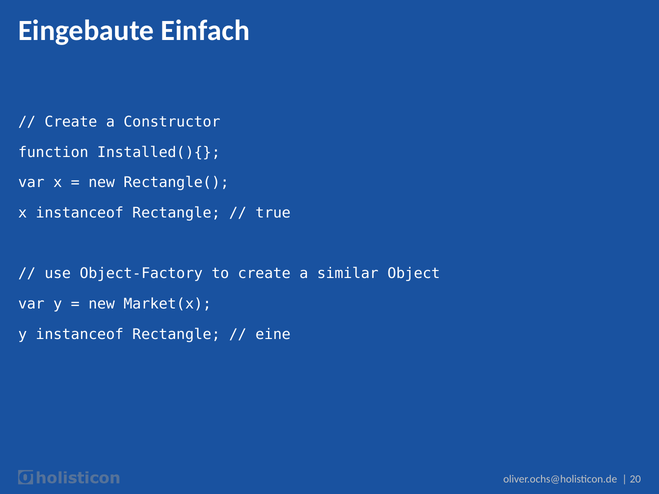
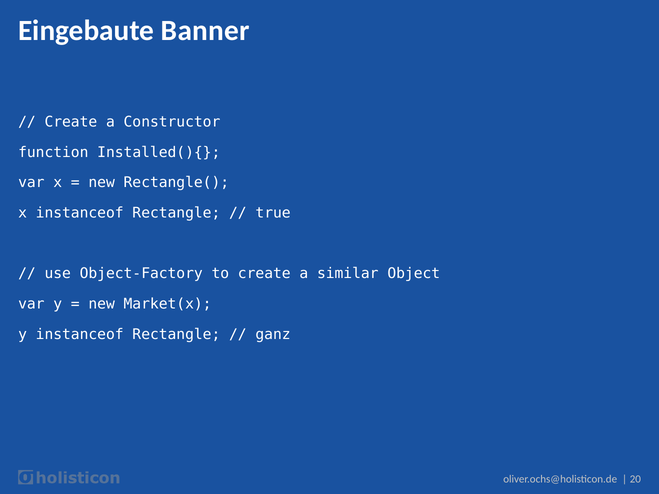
Einfach: Einfach -> Banner (205, 31)
eine: eine -> ganz (273, 334)
